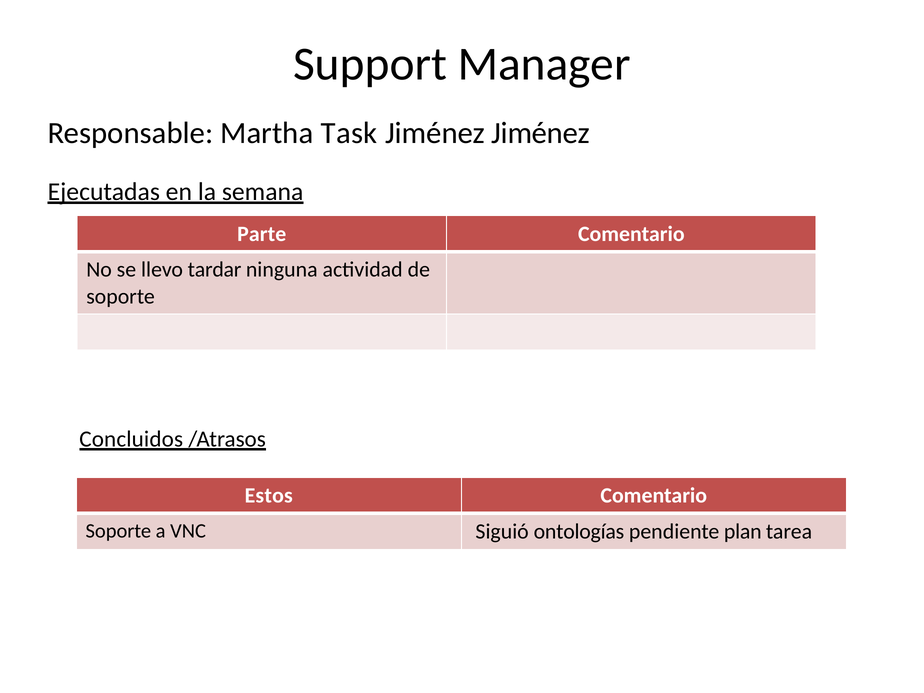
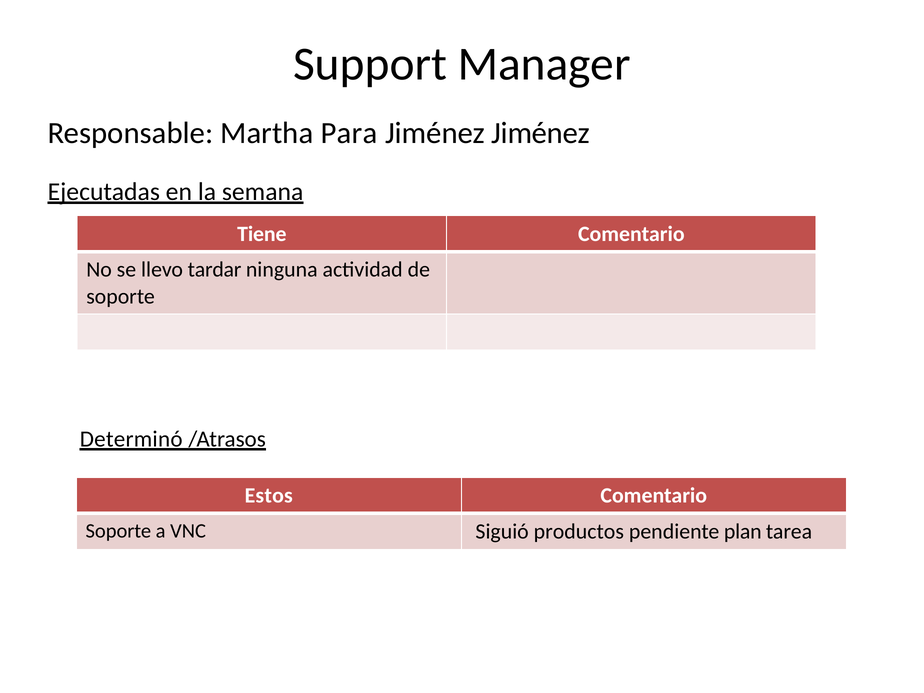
Task: Task -> Para (349, 133)
Parte: Parte -> Tiene (262, 234)
Concluidos: Concluidos -> Determinó (131, 439)
ontologías: ontologías -> productos (579, 532)
